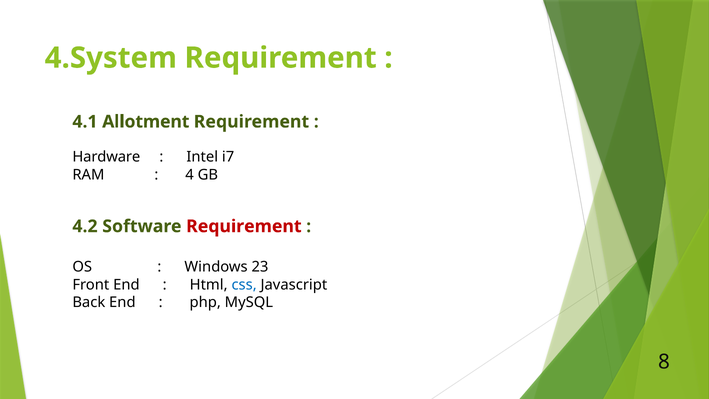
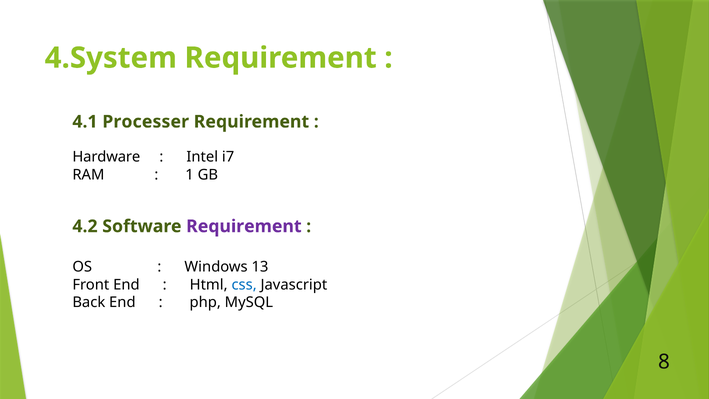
Allotment: Allotment -> Processer (146, 122)
4: 4 -> 1 (190, 175)
Requirement colour: red -> purple (244, 226)
23: 23 -> 13 (260, 267)
